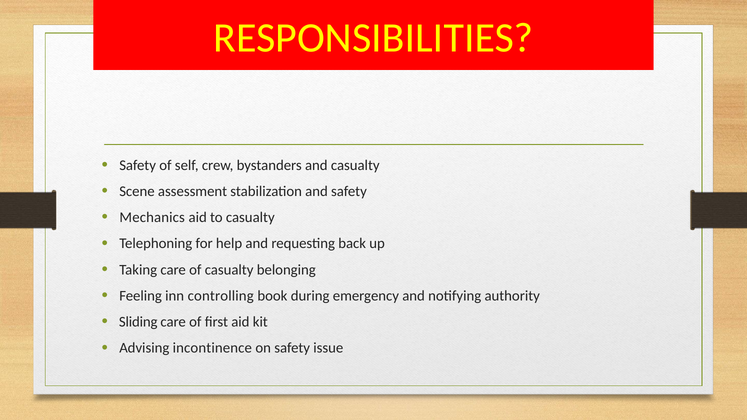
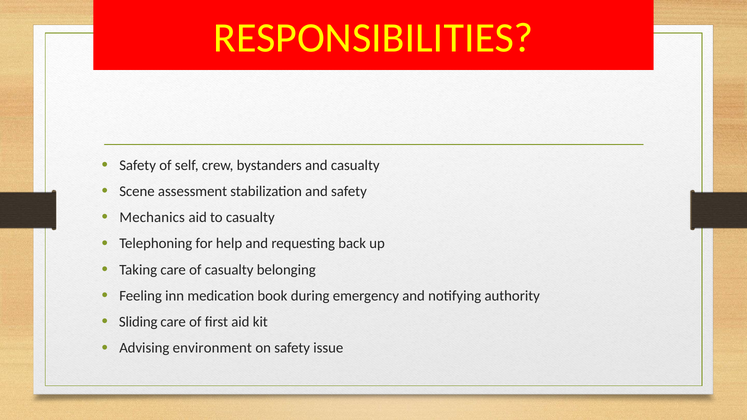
controlling: controlling -> medication (221, 296)
incontinence: incontinence -> environment (212, 348)
